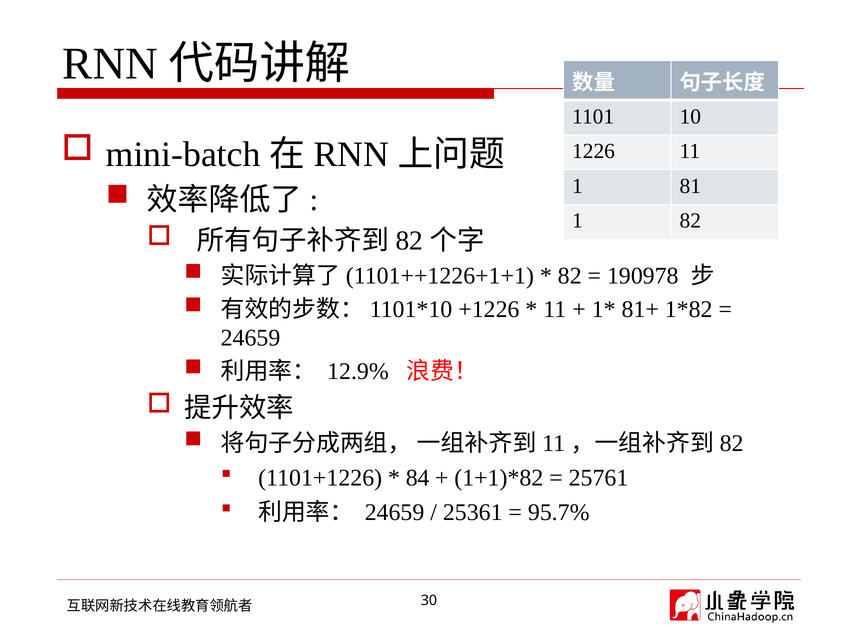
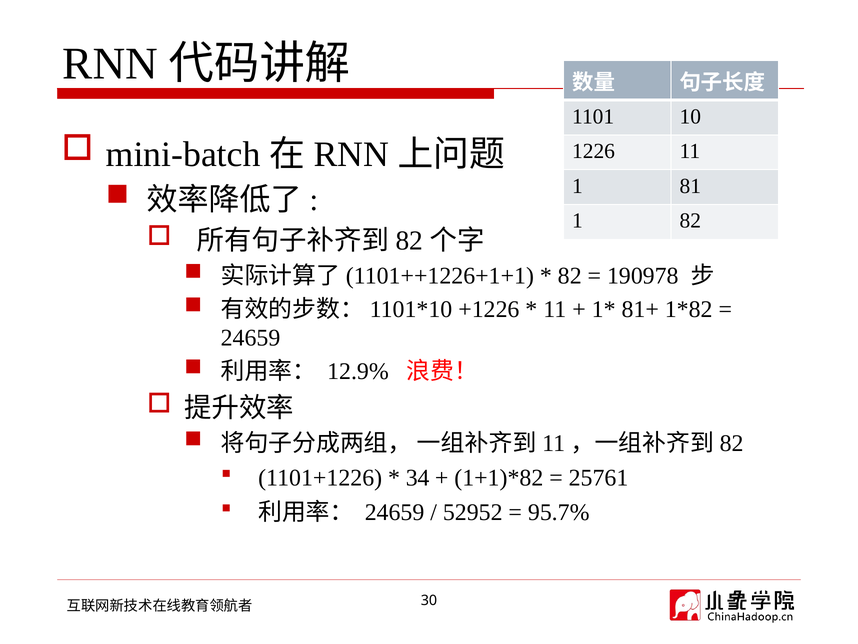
84: 84 -> 34 (418, 478)
25361: 25361 -> 52952 (473, 512)
